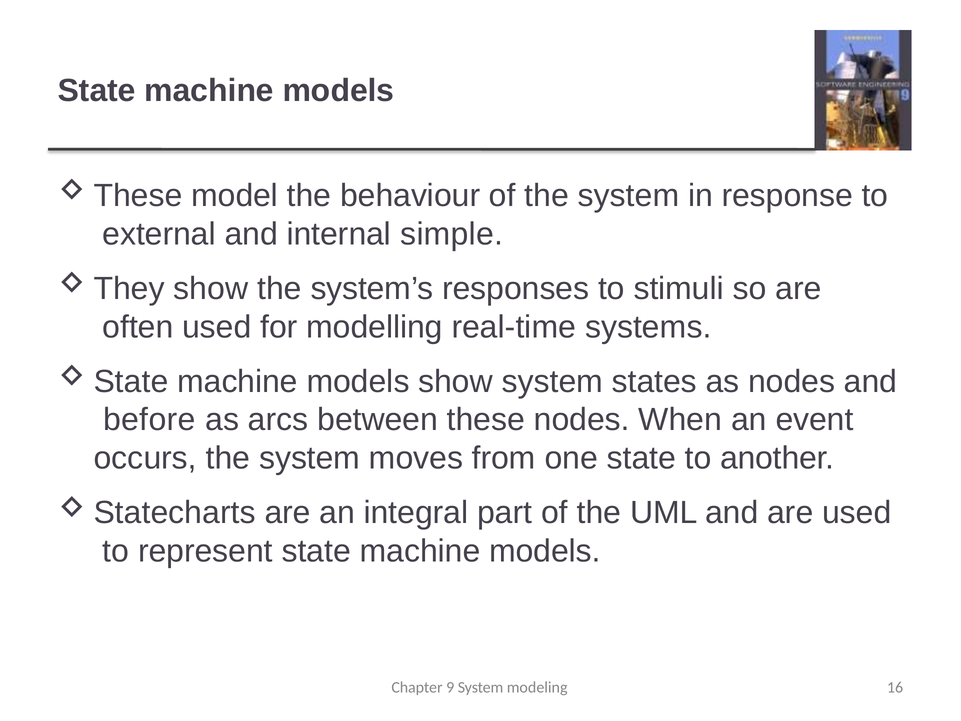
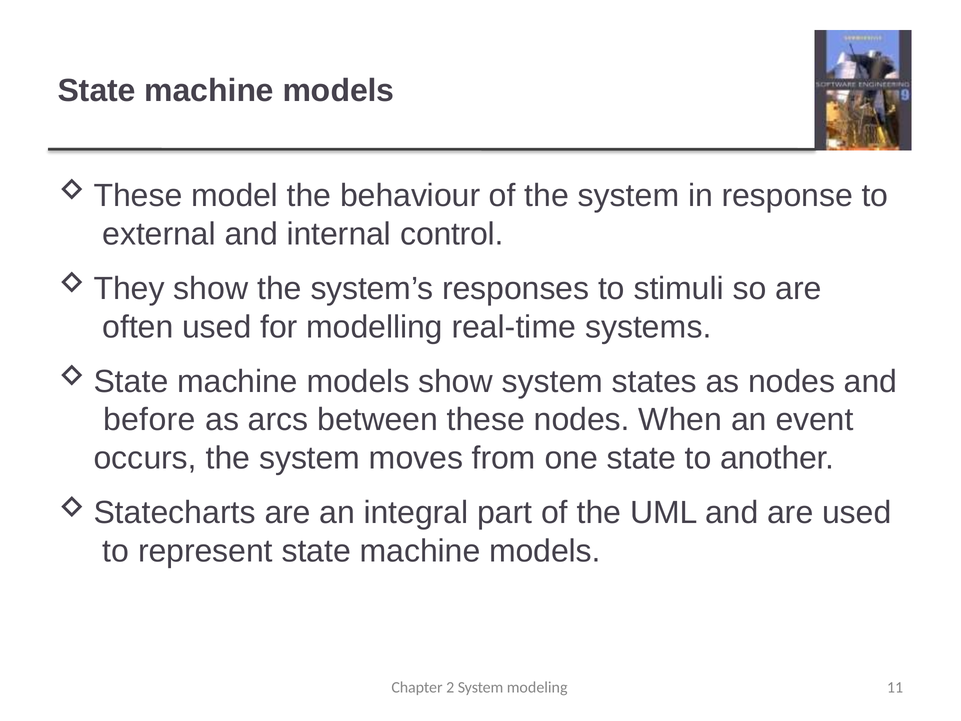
simple: simple -> control (452, 234)
9: 9 -> 2 (450, 687)
16: 16 -> 11 (895, 687)
